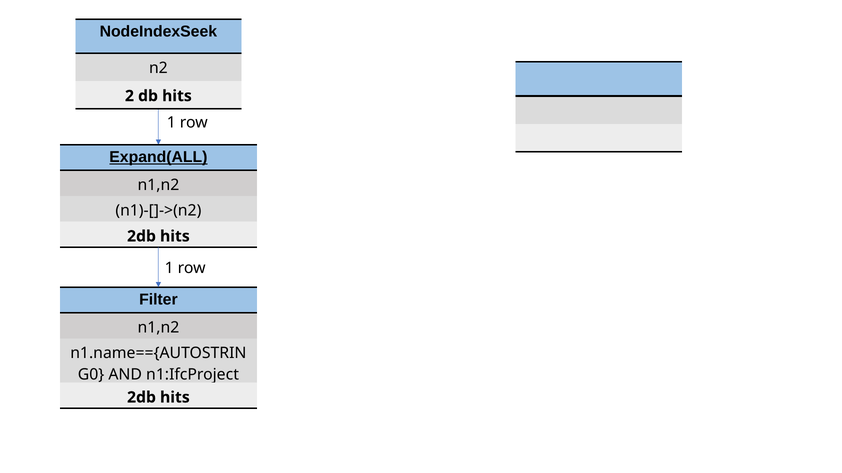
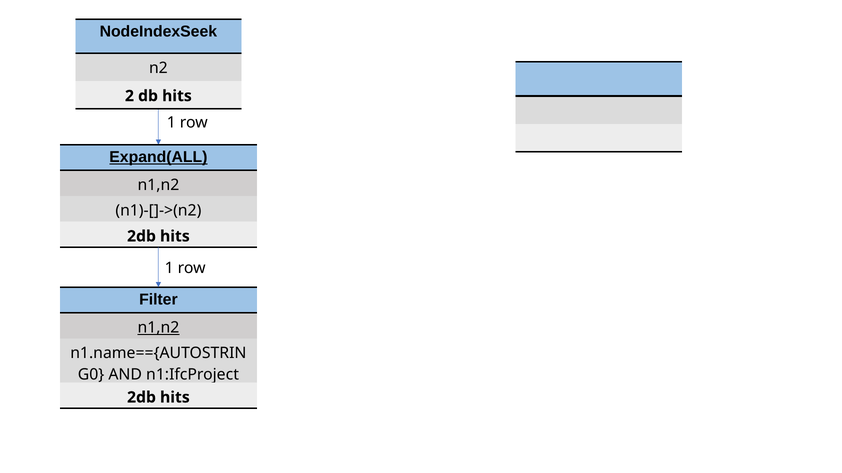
n1,n2 underline: none -> present (158, 328)
